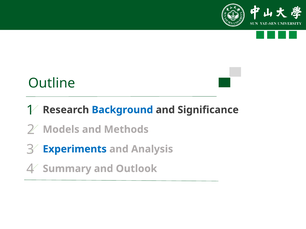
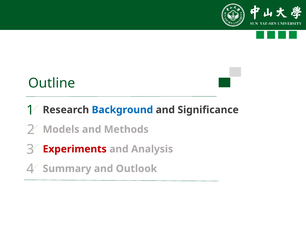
Experiments colour: blue -> red (75, 149)
